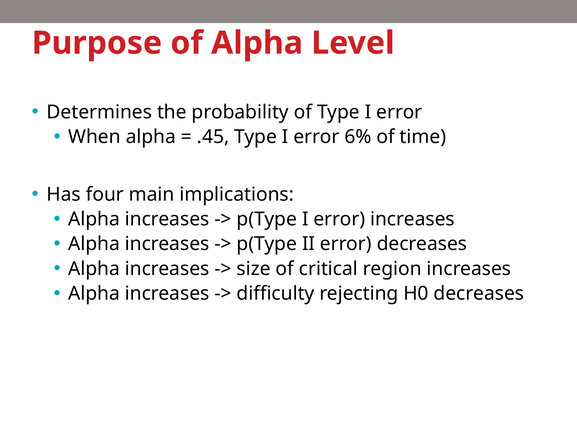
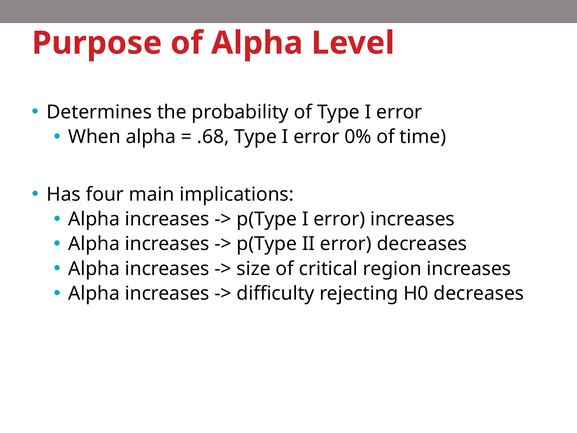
.45: .45 -> .68 (213, 137)
6%: 6% -> 0% (358, 137)
